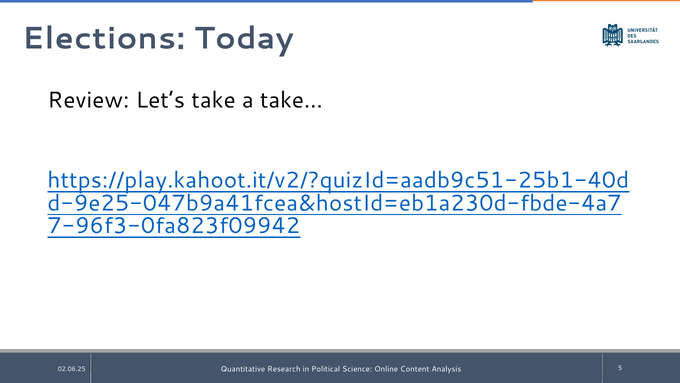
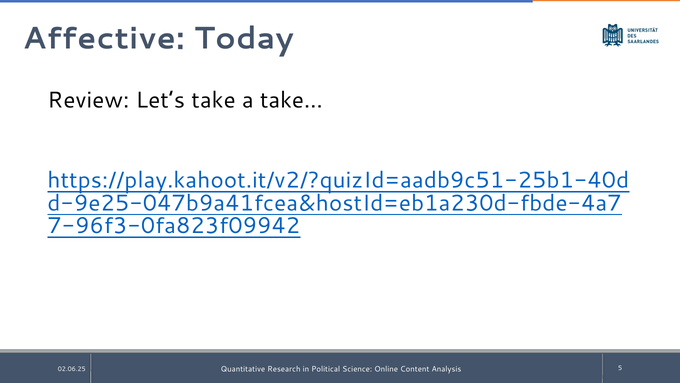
Elections: Elections -> Affective (104, 39)
